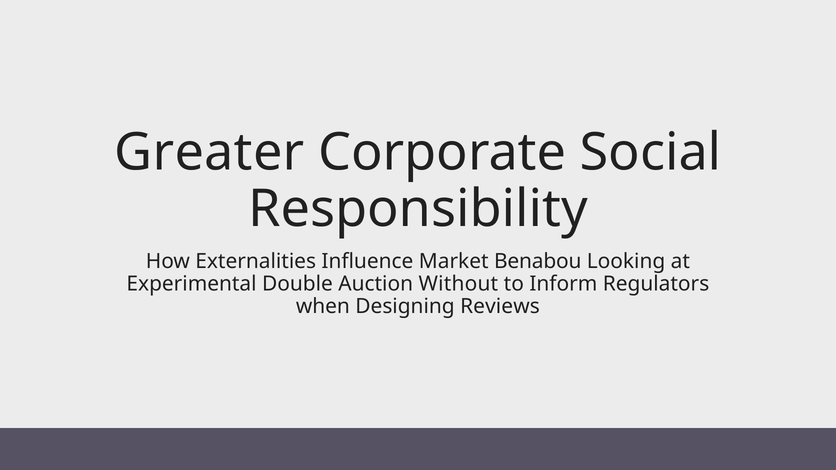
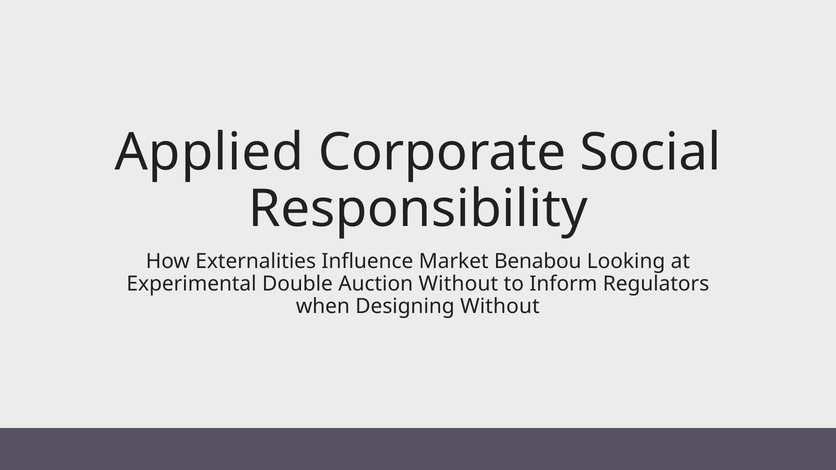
Greater: Greater -> Applied (209, 153)
Designing Reviews: Reviews -> Without (500, 306)
